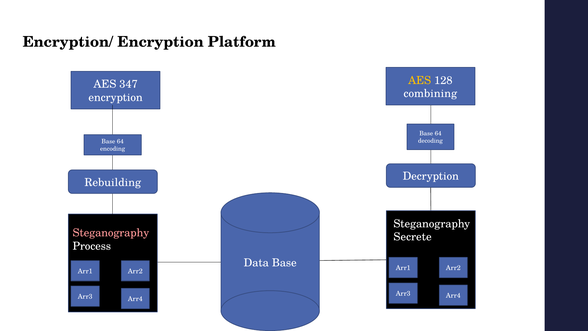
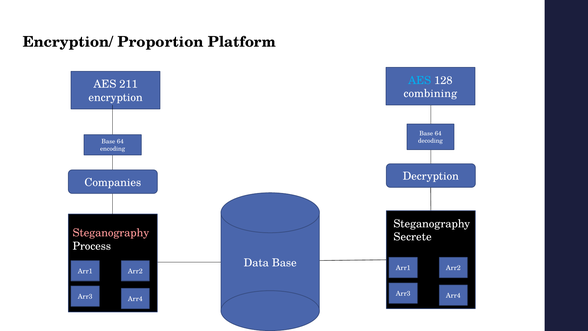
Encryption/ Encryption: Encryption -> Proportion (161, 42)
AES colour: yellow -> light blue (420, 80)
347: 347 -> 211 (129, 84)
Rebuilding: Rebuilding -> Companies (113, 182)
